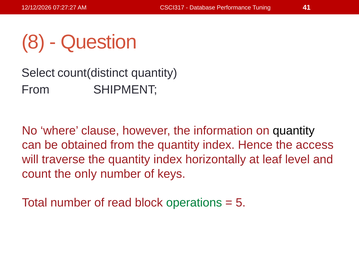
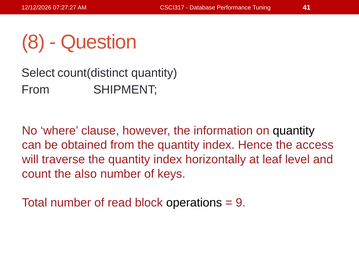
only: only -> also (86, 173)
operations colour: green -> black (194, 202)
5: 5 -> 9 (241, 202)
